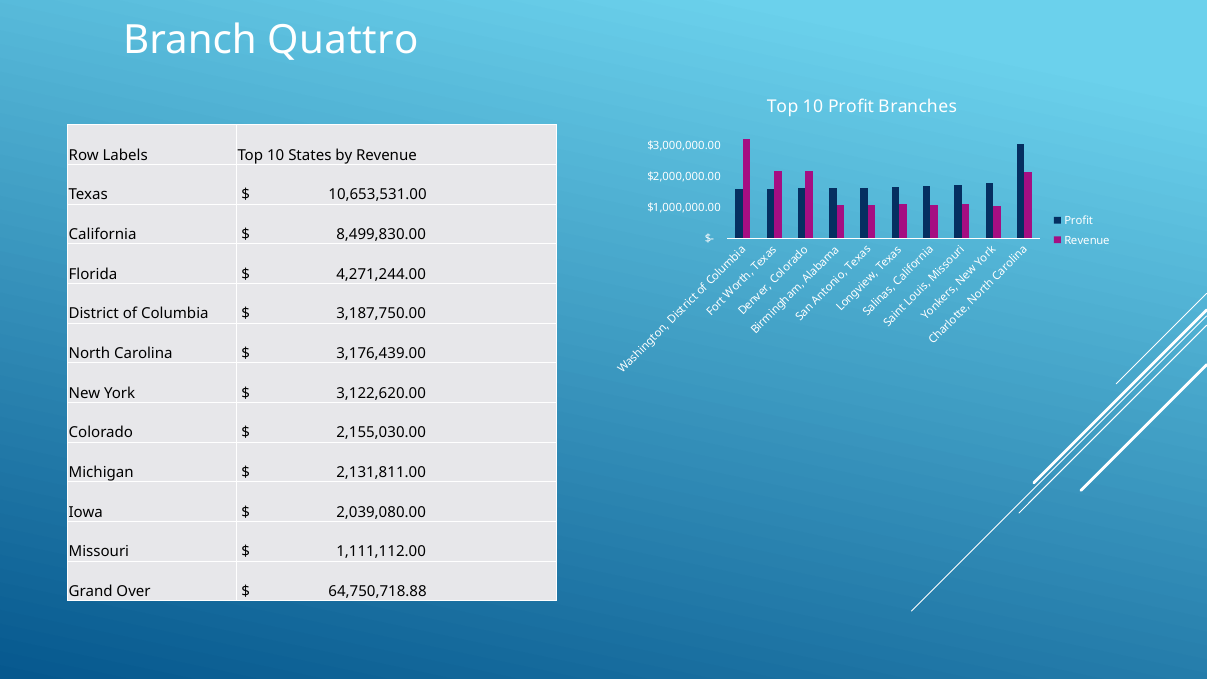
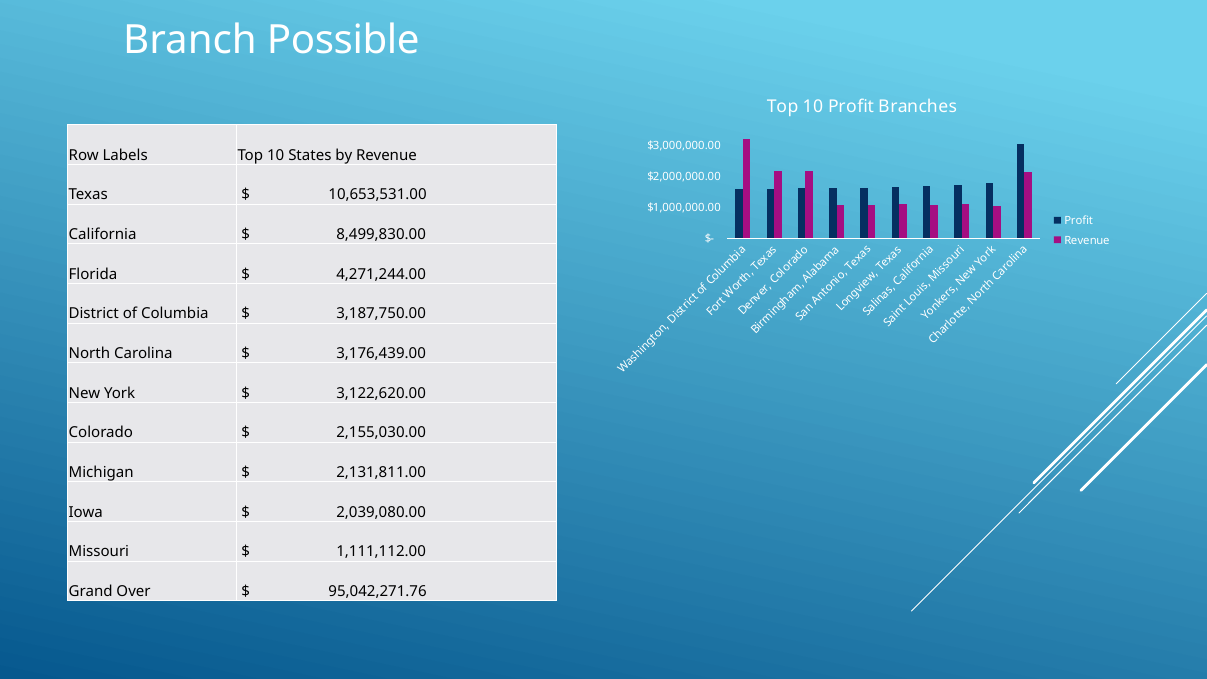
Quattro: Quattro -> Possible (343, 40)
64,750,718.88: 64,750,718.88 -> 95,042,271.76 (378, 591)
